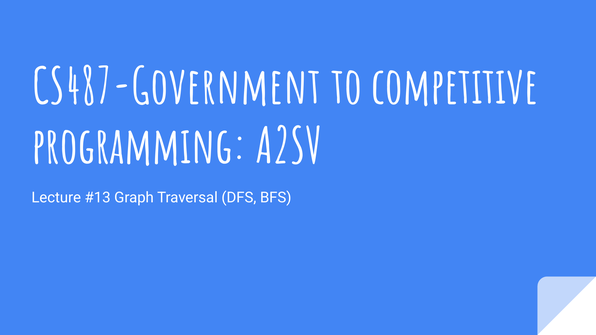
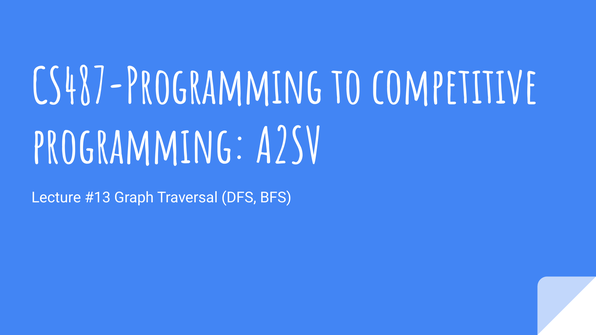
CS487-Government: CS487-Government -> CS487-Programming (177, 88)
